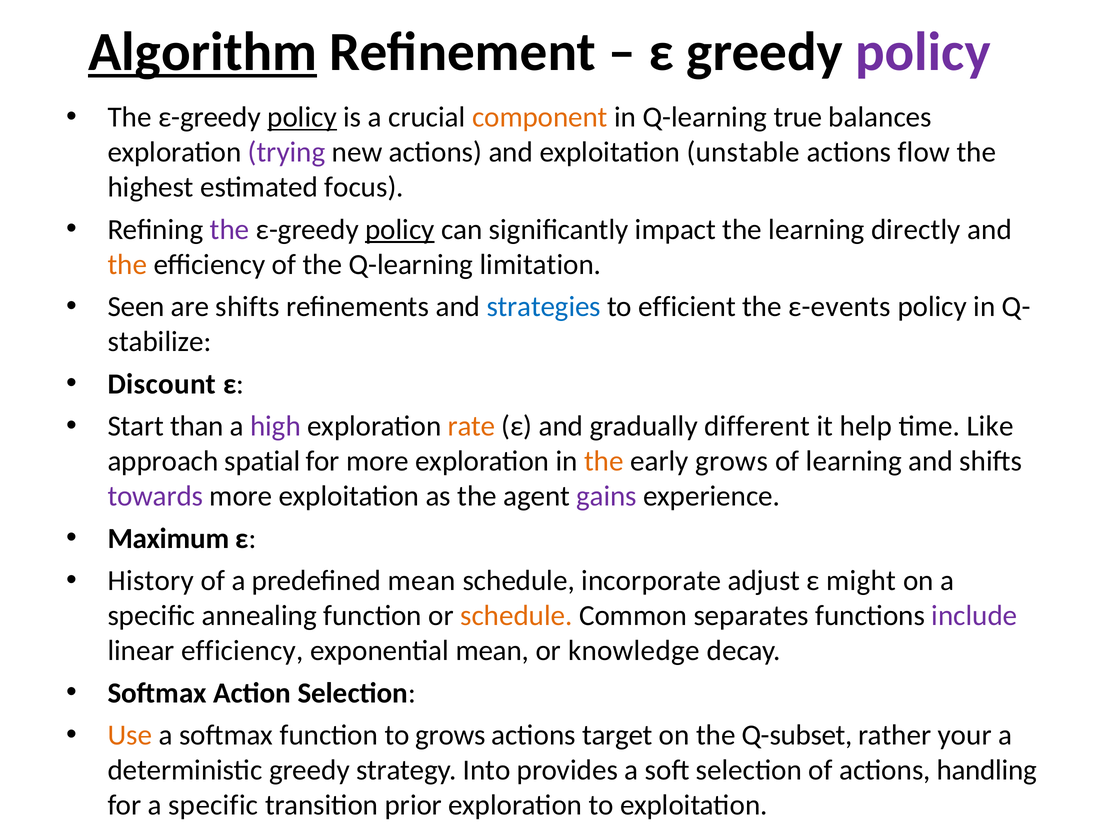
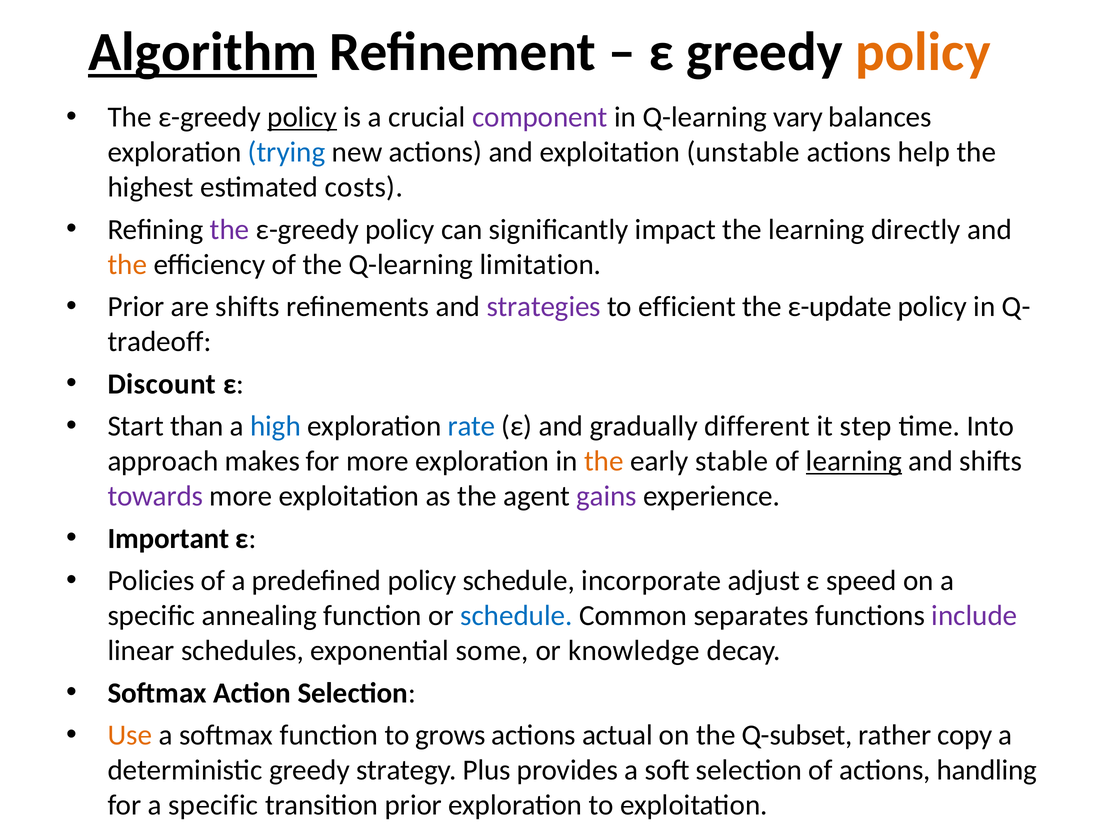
policy colour: purple -> orange (923, 52)
component colour: orange -> purple (540, 117)
true: true -> vary (798, 117)
trying colour: purple -> blue (287, 152)
flow: flow -> help (924, 152)
focus: focus -> costs (364, 187)
policy underline: present -> none (400, 230)
Seen: Seen -> Prior (136, 307)
strategies colour: blue -> purple (544, 307)
ε-events: ε-events -> ε-update (840, 307)
stabilize: stabilize -> tradeoff (160, 342)
high colour: purple -> blue (276, 426)
rate colour: orange -> blue (472, 426)
help: help -> step (866, 426)
Like: Like -> Into (990, 426)
spatial: spatial -> makes (262, 461)
early grows: grows -> stable (732, 461)
learning underline: none -> present (854, 461)
Maximum: Maximum -> Important (168, 538)
History: History -> Policies (151, 581)
predefined mean: mean -> policy (422, 581)
might: might -> speed (861, 581)
schedule colour: orange -> blue (516, 616)
linear efficiency: efficiency -> schedules (243, 651)
exponential mean: mean -> some (492, 651)
target: target -> actual (617, 735)
your: your -> copy (965, 735)
Into: Into -> Plus (487, 770)
